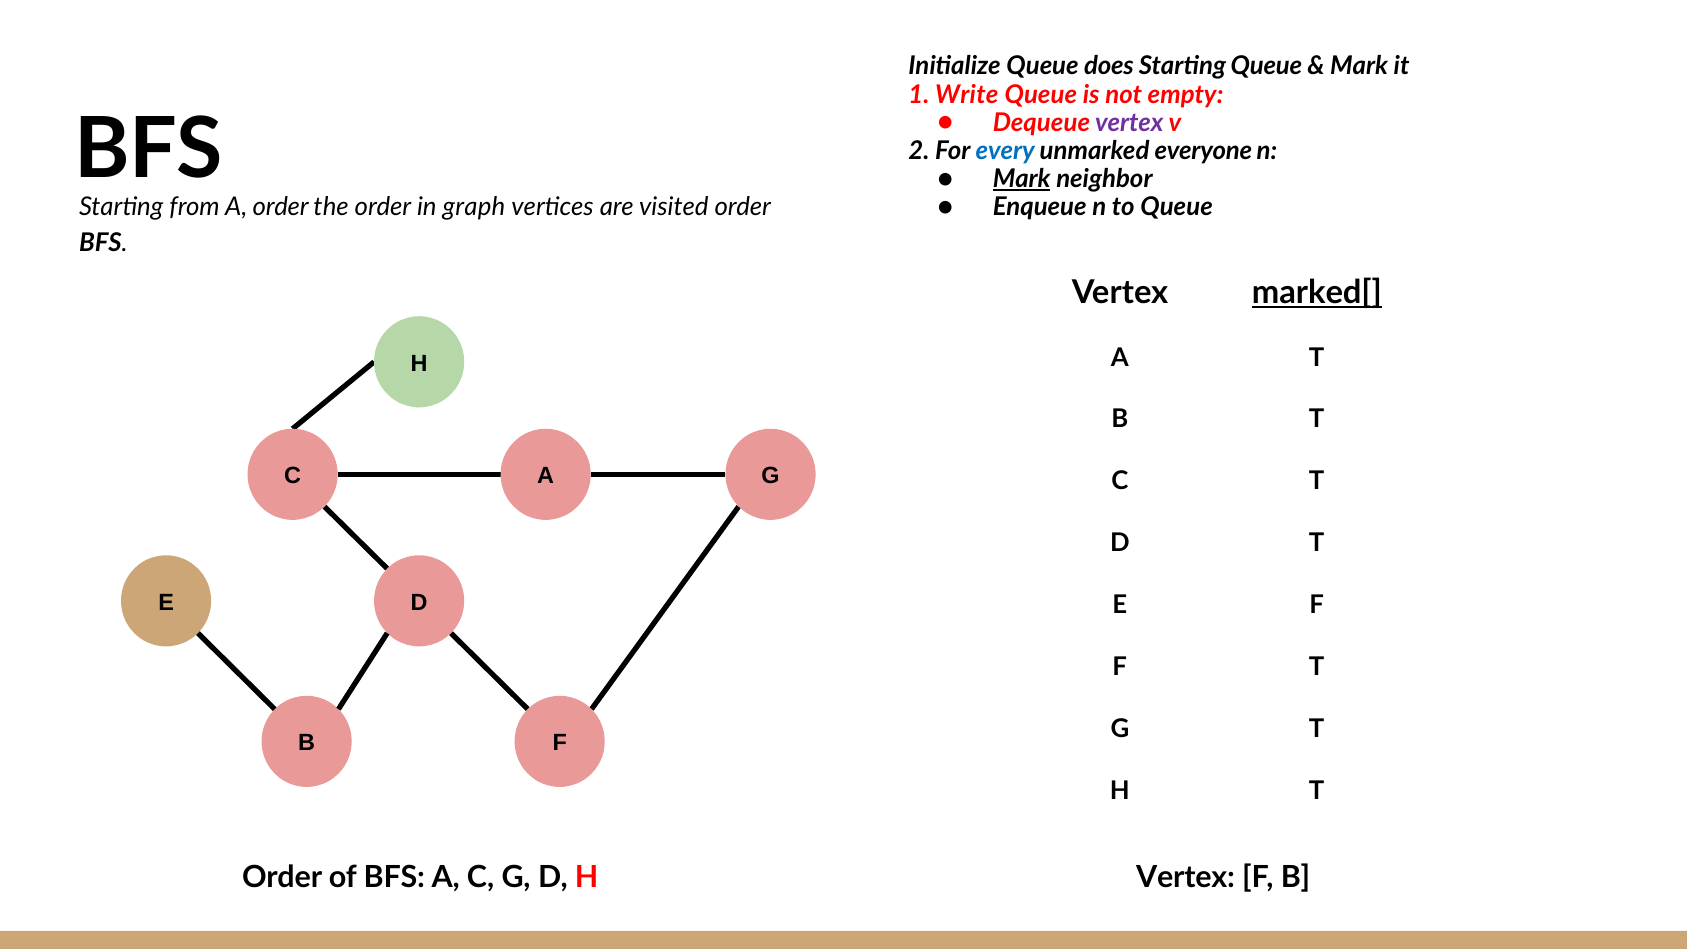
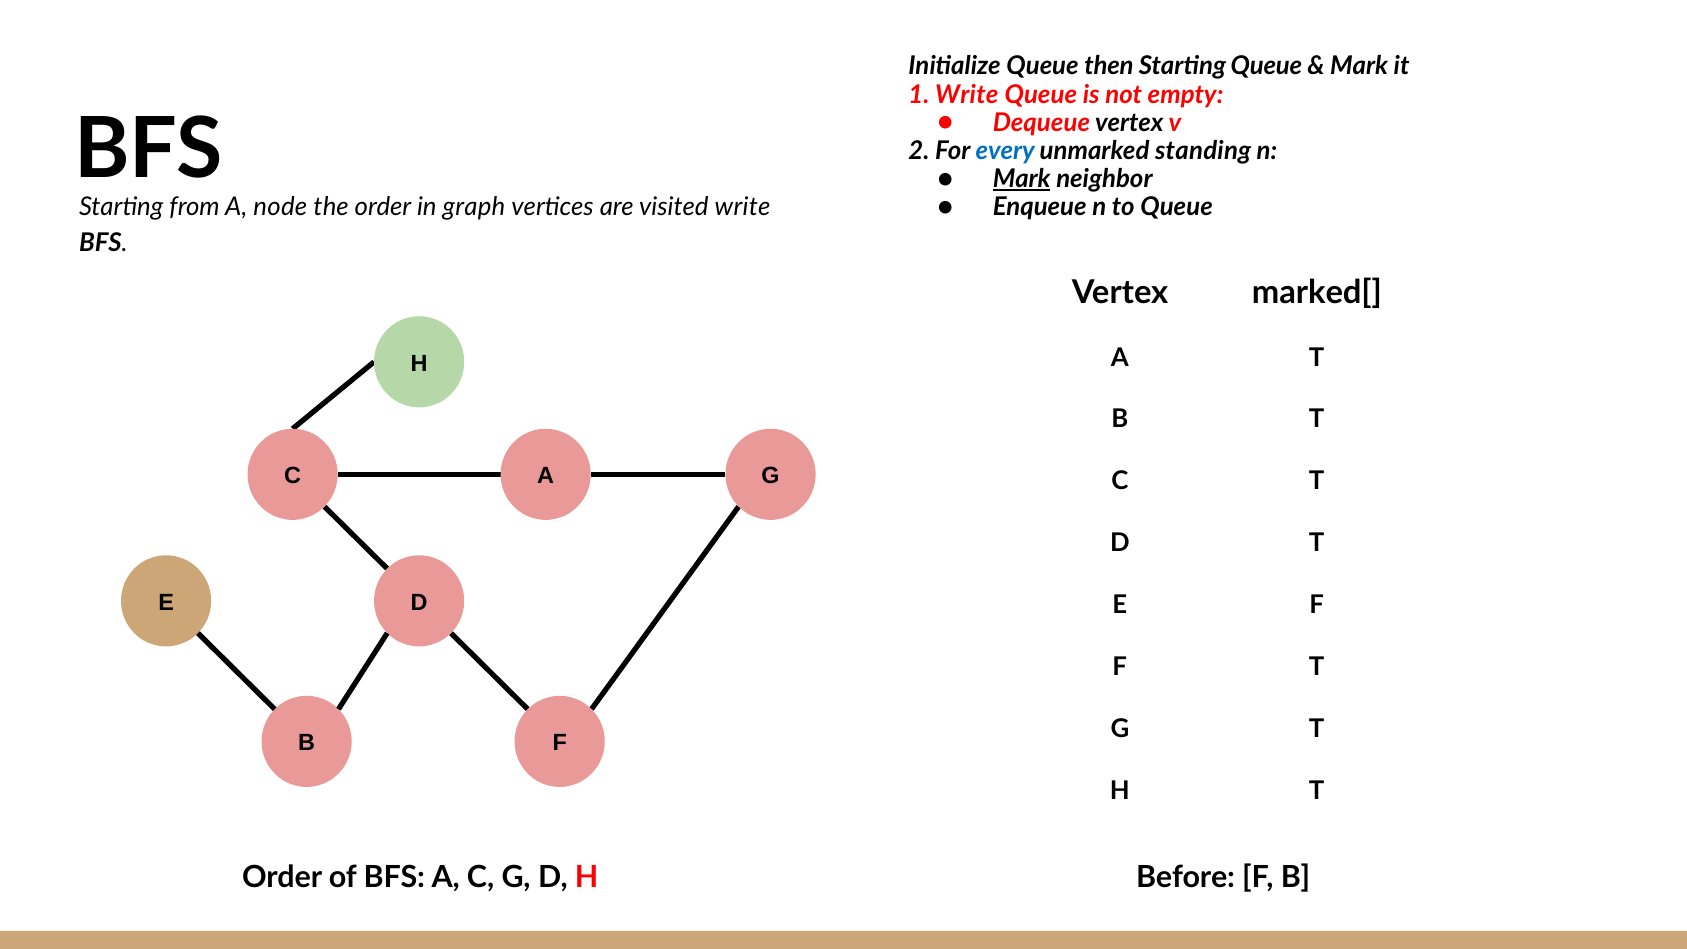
does: does -> then (1109, 66)
vertex colour: purple -> black (1129, 123)
everyone: everyone -> standing (1203, 151)
A order: order -> node (280, 207)
visited order: order -> write (743, 207)
marked[ underline: present -> none (1317, 293)
Vertex: Vertex -> Before (1186, 878)
